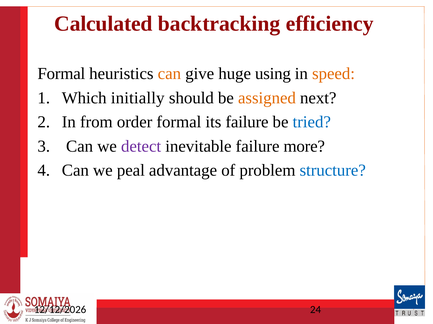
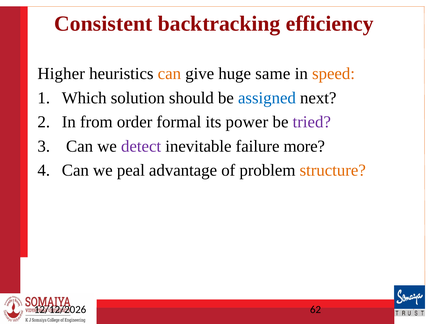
Calculated: Calculated -> Consistent (103, 24)
Formal: Formal -> Higher (61, 74)
using: using -> same (273, 74)
initially: initially -> solution (138, 98)
assigned colour: orange -> blue (267, 98)
its failure: failure -> power (247, 122)
tried colour: blue -> purple (312, 122)
structure colour: blue -> orange (333, 171)
24: 24 -> 62 (316, 310)
